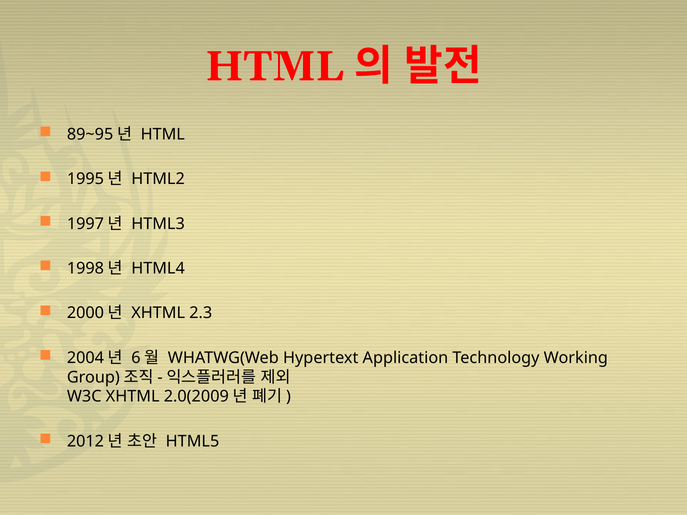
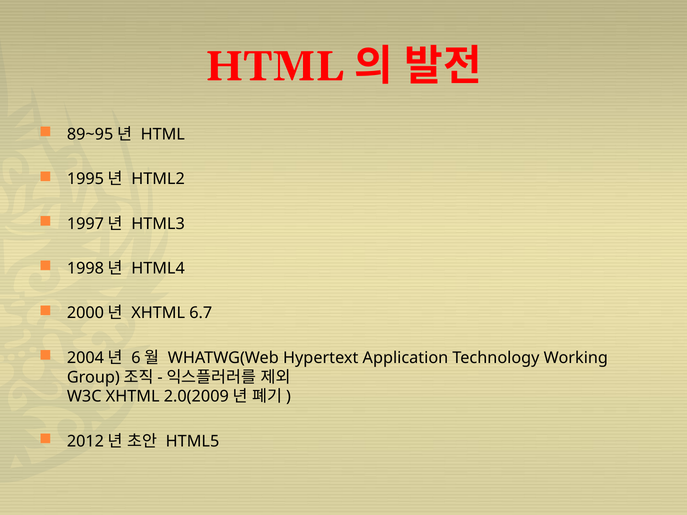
2.3: 2.3 -> 6.7 (201, 313)
